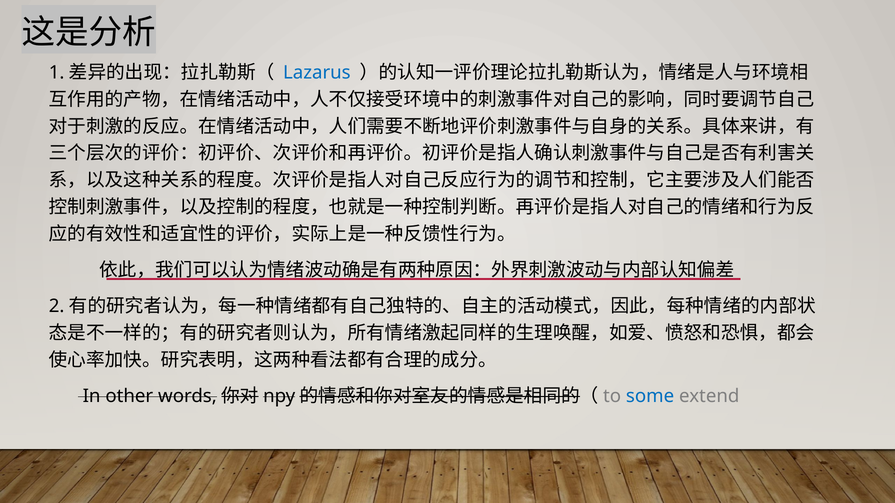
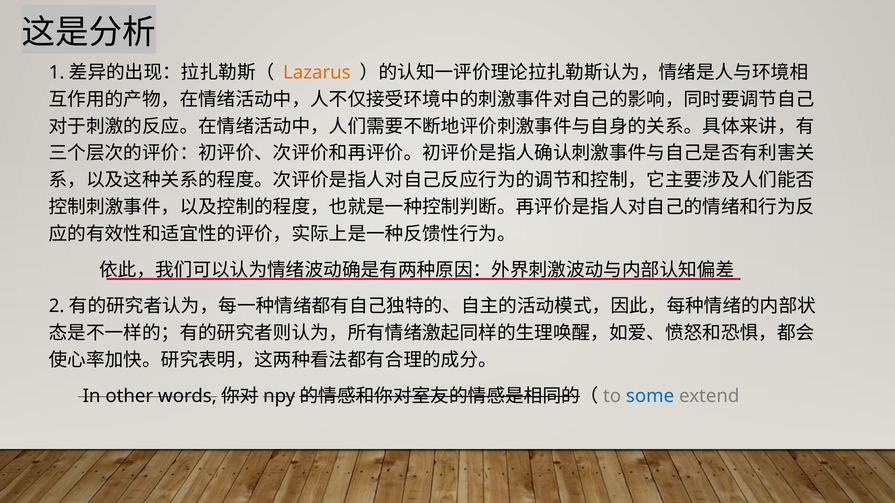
Lazarus colour: blue -> orange (317, 73)
